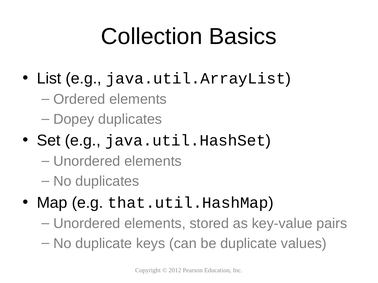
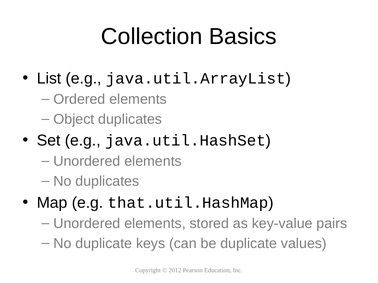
Dopey: Dopey -> Object (74, 119)
